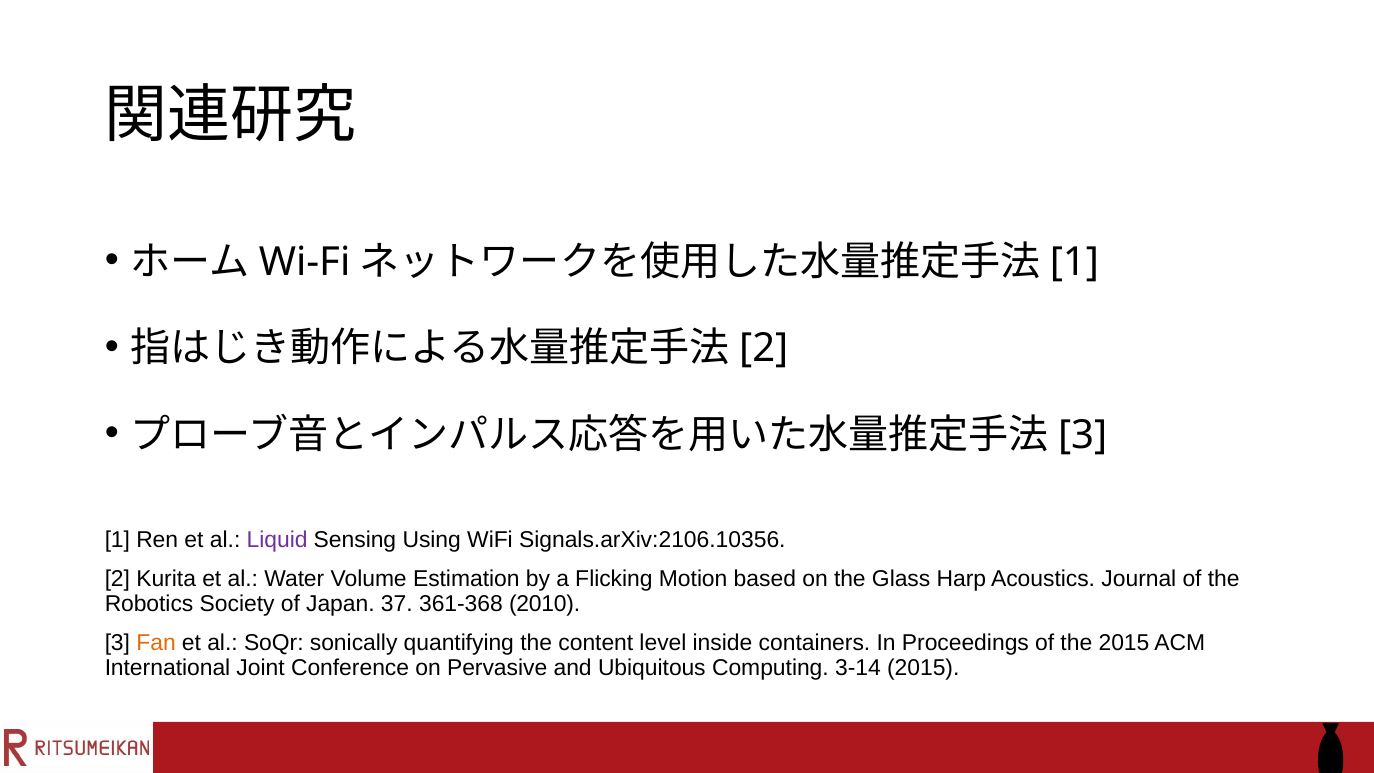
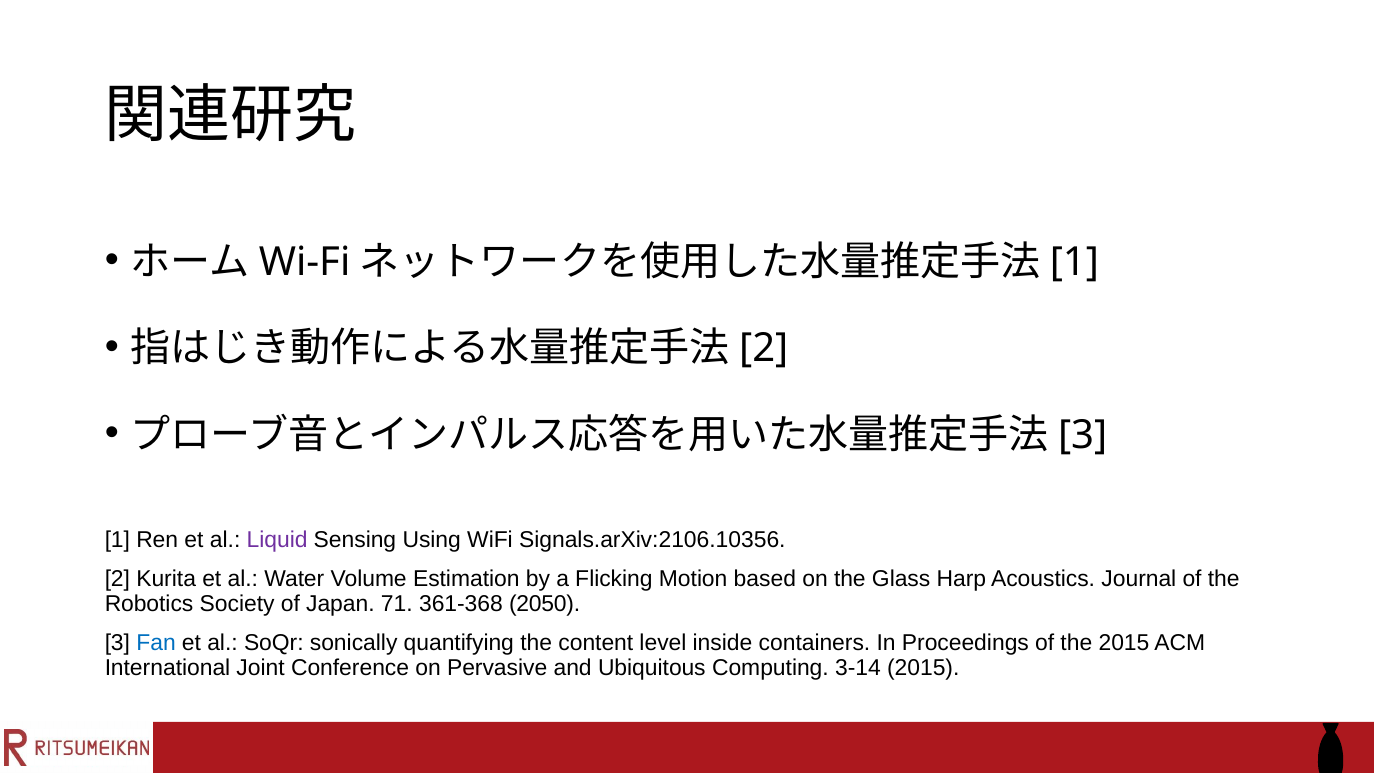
37: 37 -> 71 (397, 604)
2010: 2010 -> 2050 (545, 604)
Fan colour: orange -> blue (156, 643)
